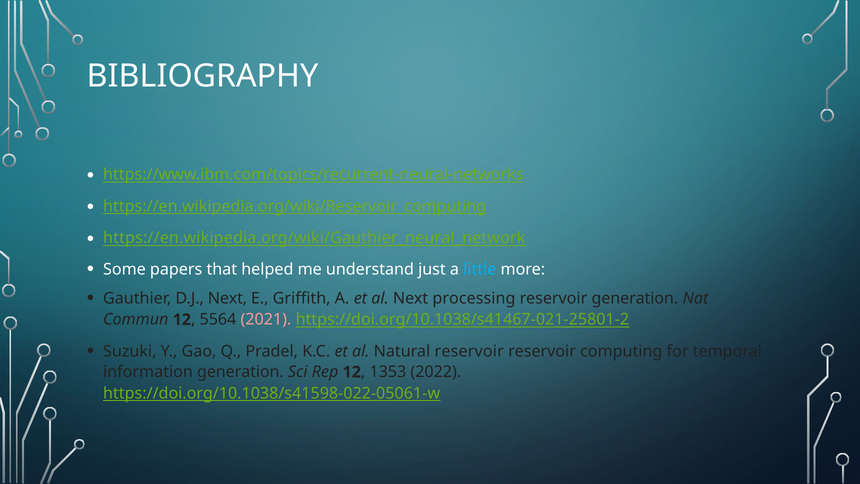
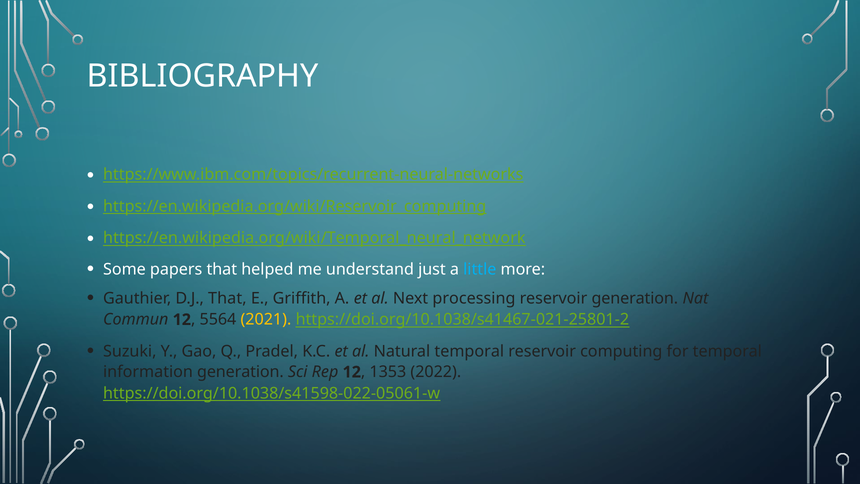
https://en.wikipedia.org/wiki/Gauthier_neural_network: https://en.wikipedia.org/wiki/Gauthier_neural_network -> https://en.wikipedia.org/wiki/Temporal_neural_network (314, 238)
D.J Next: Next -> That (227, 298)
2021 colour: pink -> yellow (266, 319)
Natural reservoir: reservoir -> temporal (469, 351)
